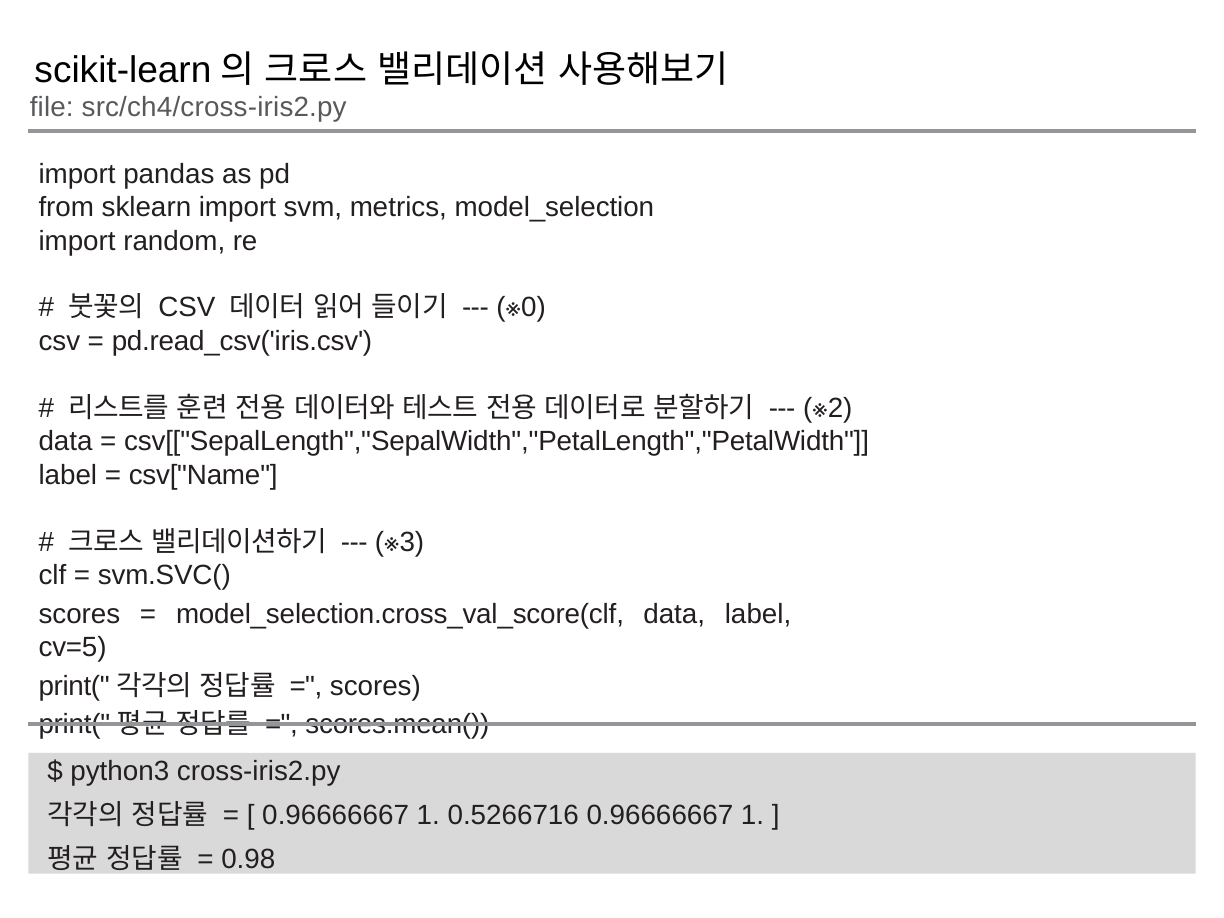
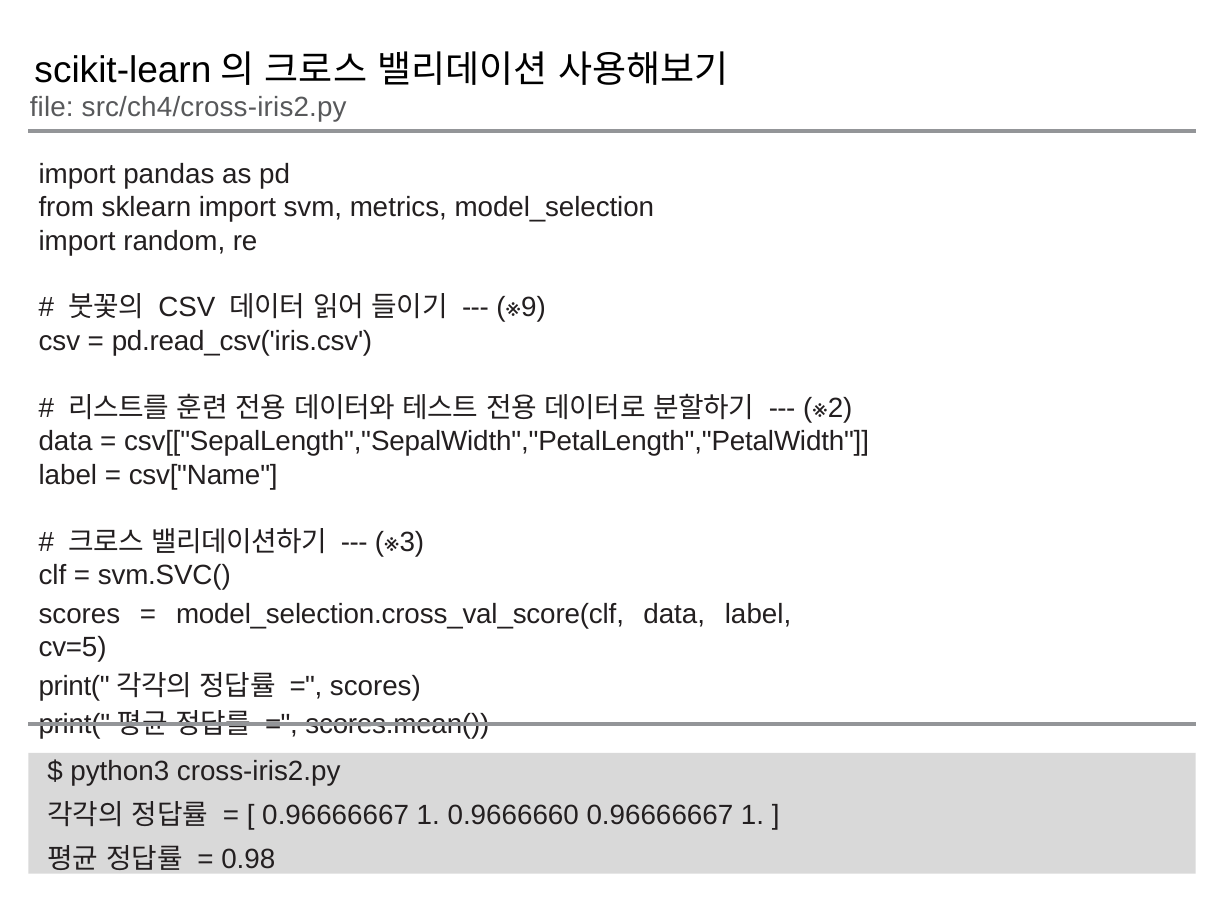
0: 0 -> 9 (533, 308)
0.5266716: 0.5266716 -> 0.9666660 (513, 815)
